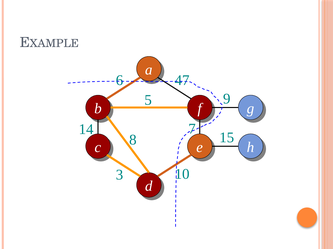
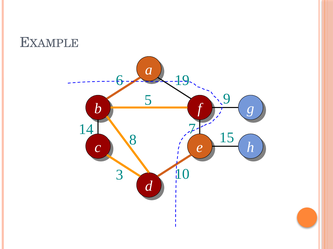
47: 47 -> 19 (182, 81)
